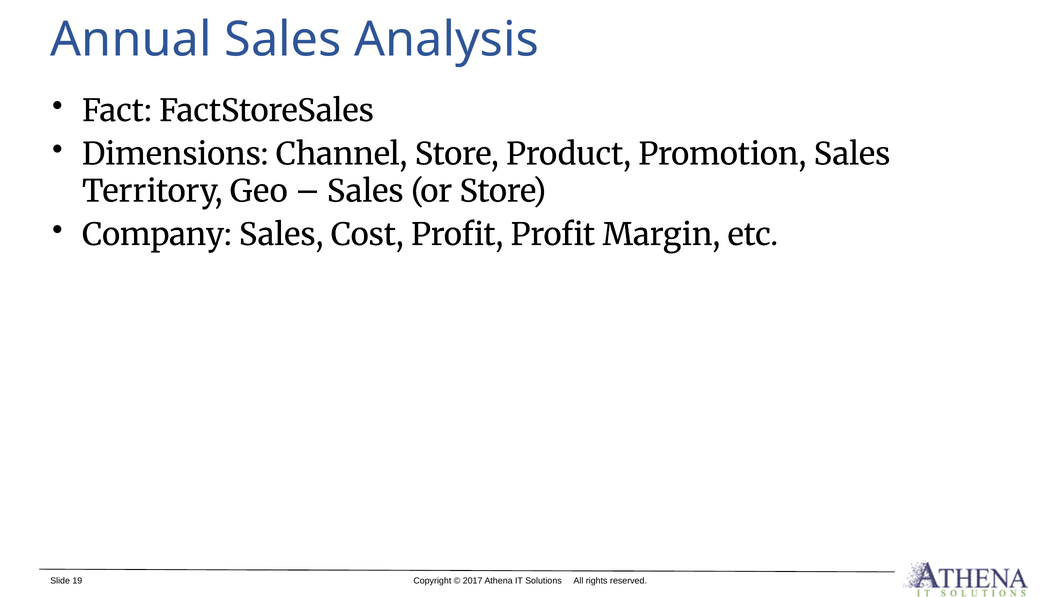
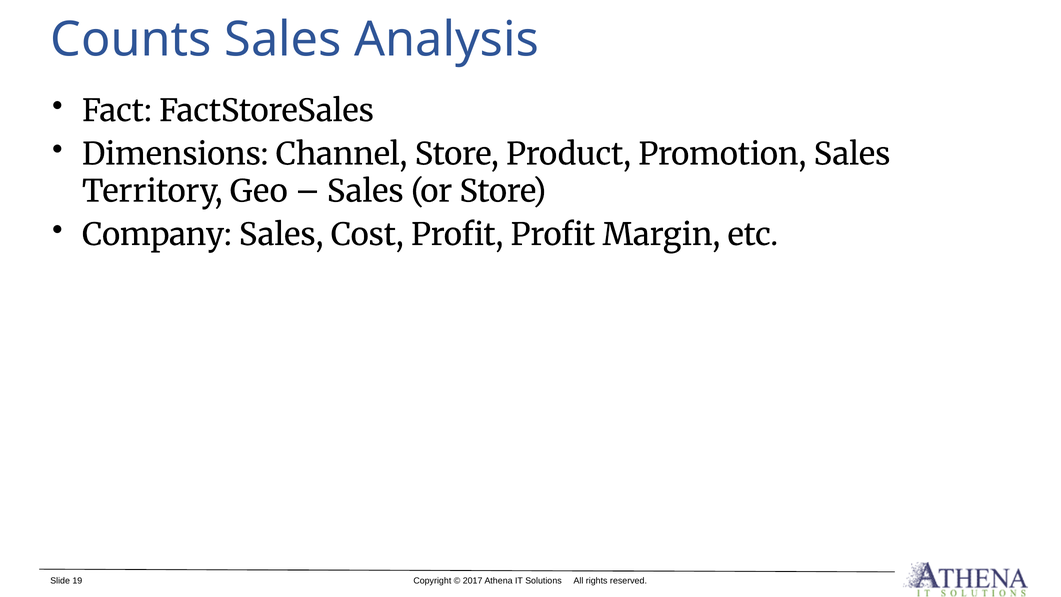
Annual: Annual -> Counts (131, 40)
